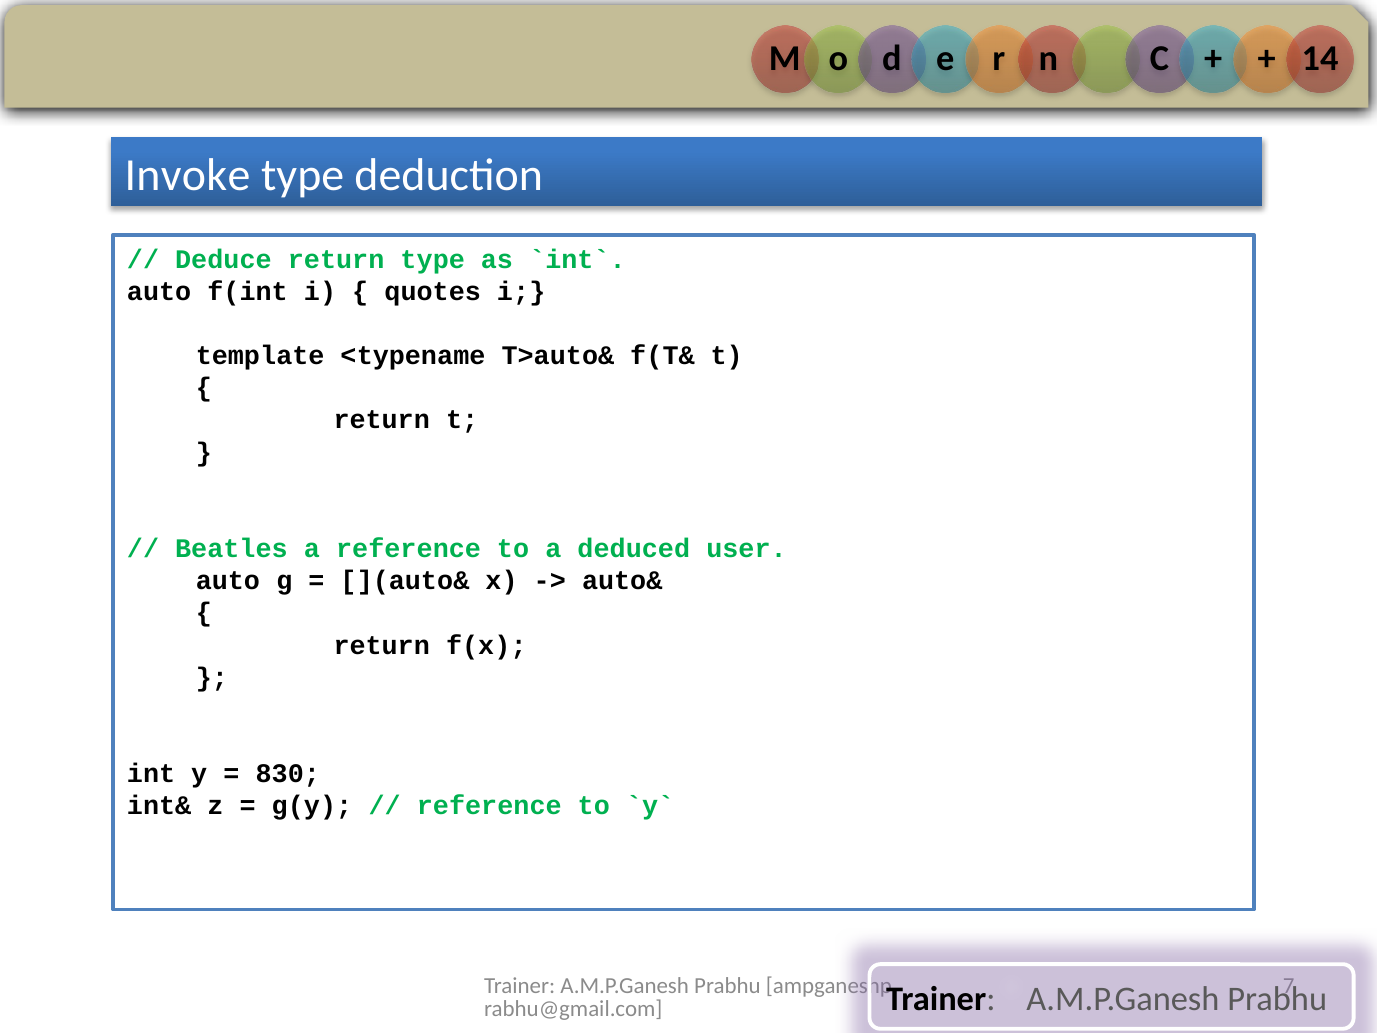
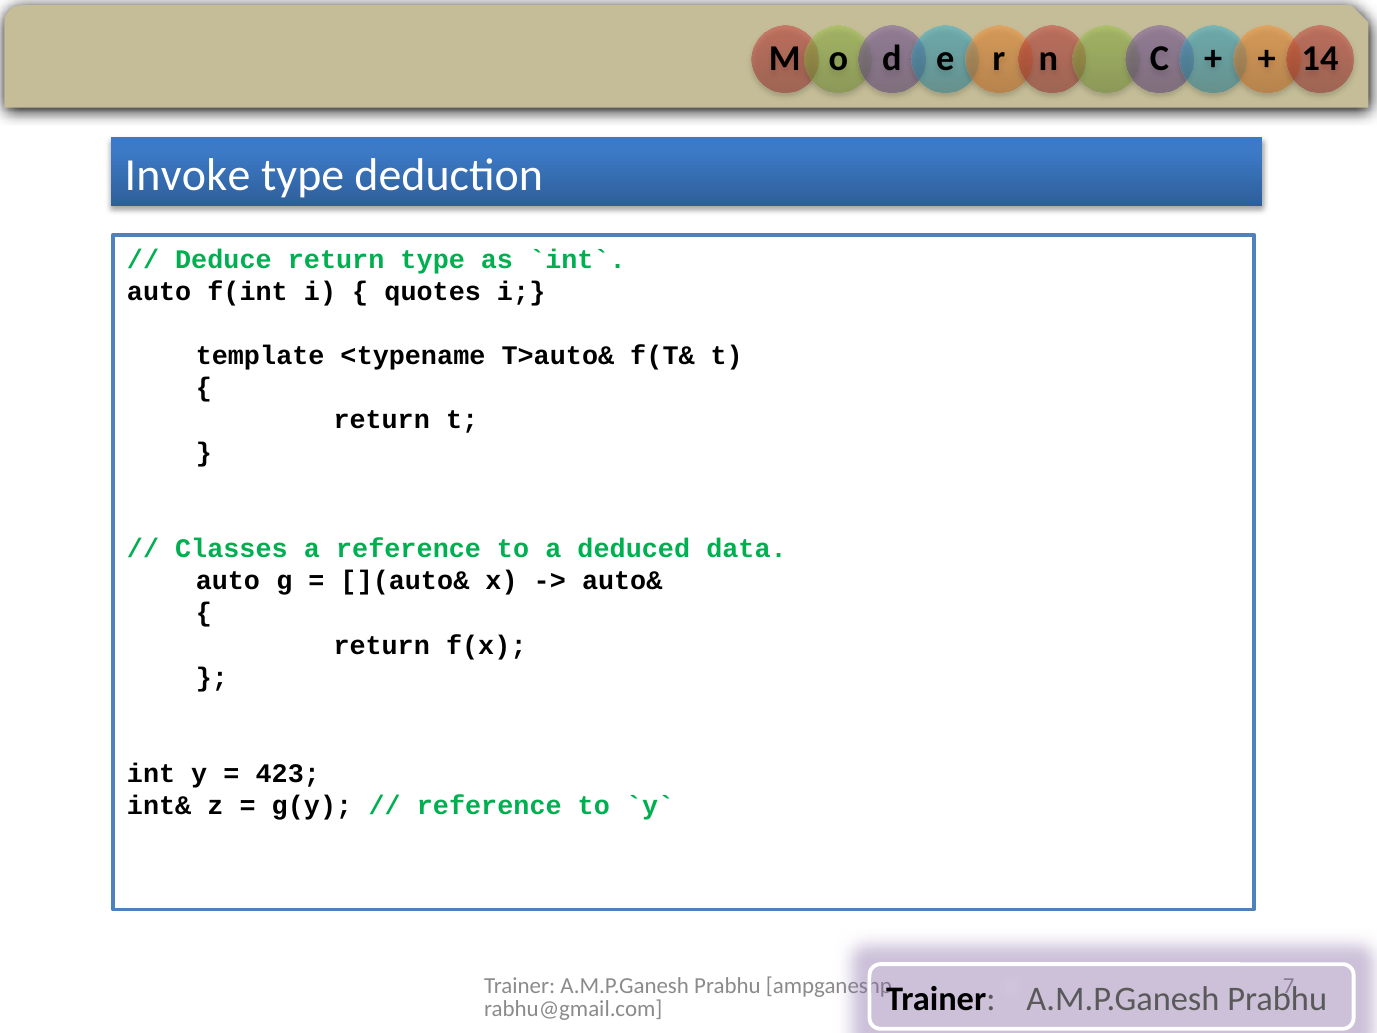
Beatles: Beatles -> Classes (231, 549)
user: user -> data (746, 549)
830: 830 -> 423 (288, 774)
